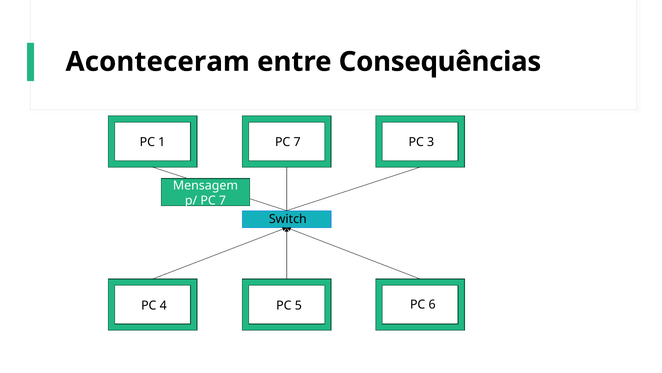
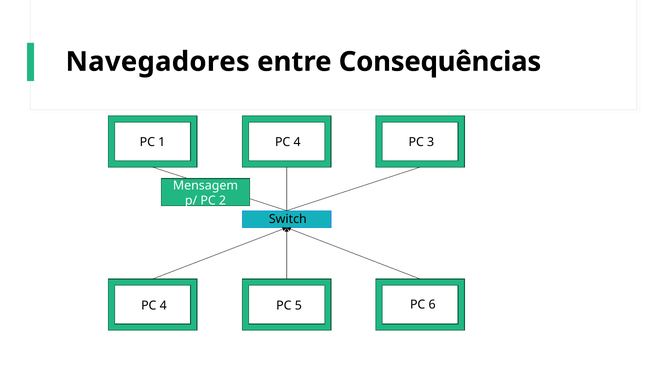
Aconteceram: Aconteceram -> Navegadores (158, 62)
1 PC 7: 7 -> 4 (297, 142)
p/ PC 7: 7 -> 2 (223, 200)
